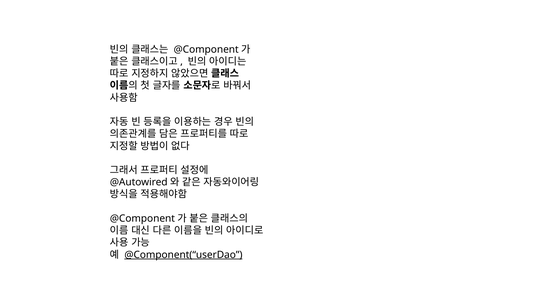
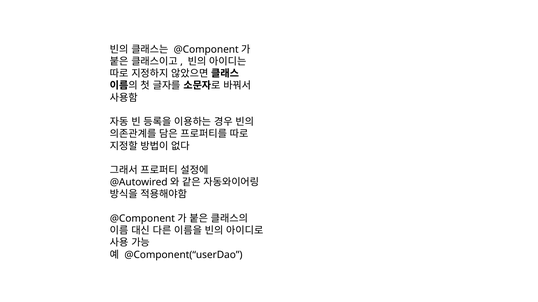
@Component(“userDao underline: present -> none (183, 255)
